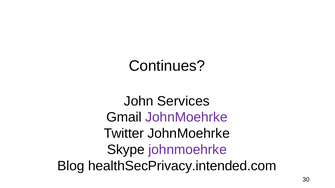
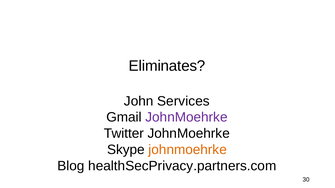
Continues: Continues -> Eliminates (167, 66)
johnmoehrke colour: purple -> orange (188, 150)
healthSecPrivacy.intended.com: healthSecPrivacy.intended.com -> healthSecPrivacy.partners.com (182, 166)
